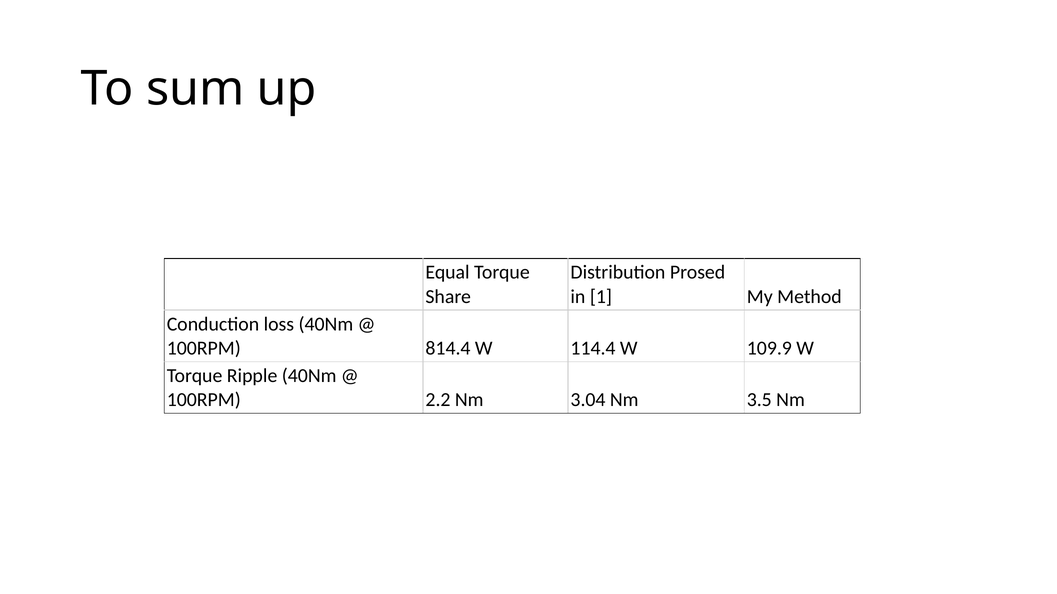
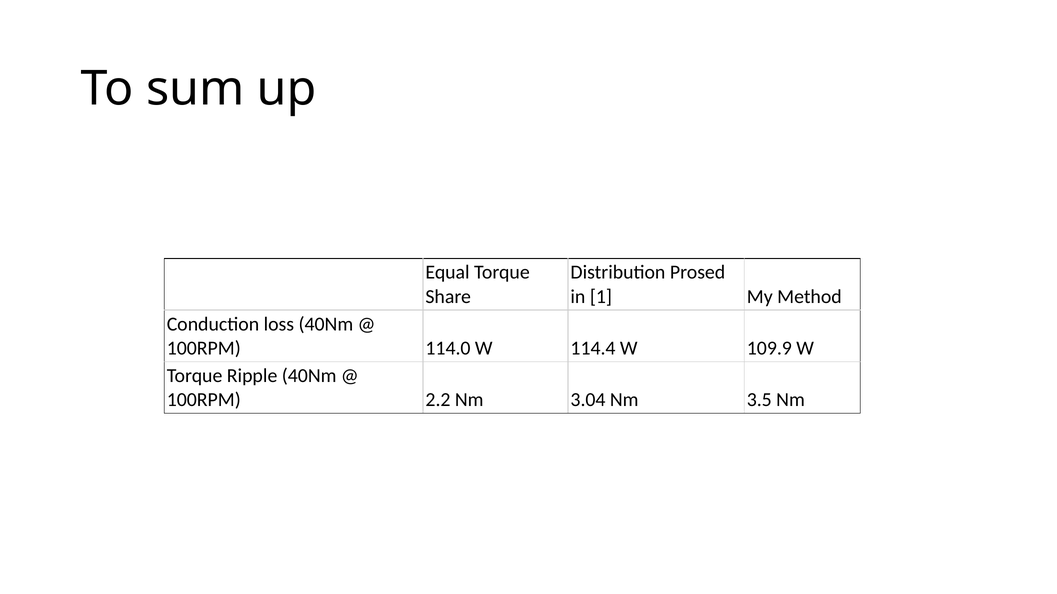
814.4: 814.4 -> 114.0 (448, 349)
